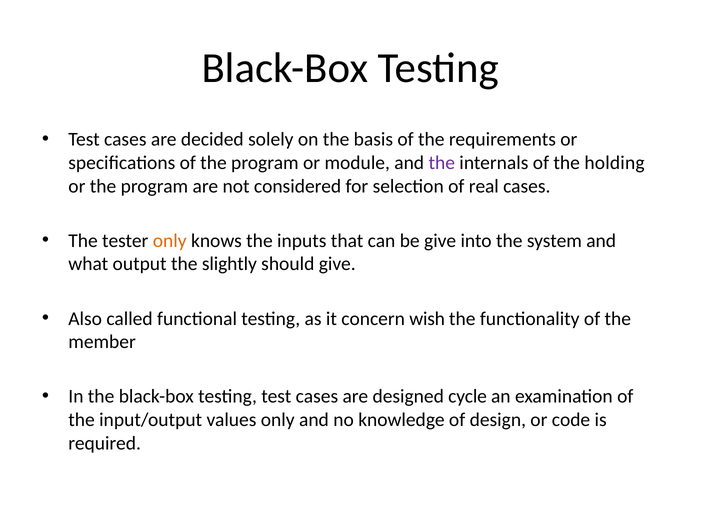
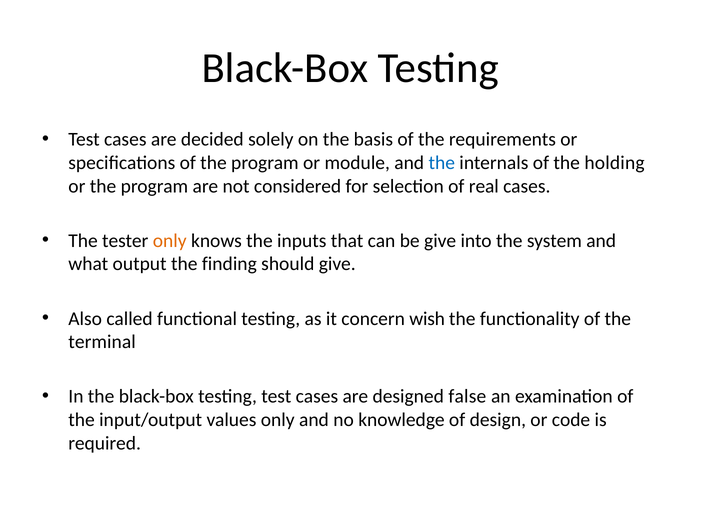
the colour: purple -> blue (442, 163)
slightly: slightly -> finding (229, 264)
member: member -> terminal (102, 342)
cycle: cycle -> false (467, 396)
